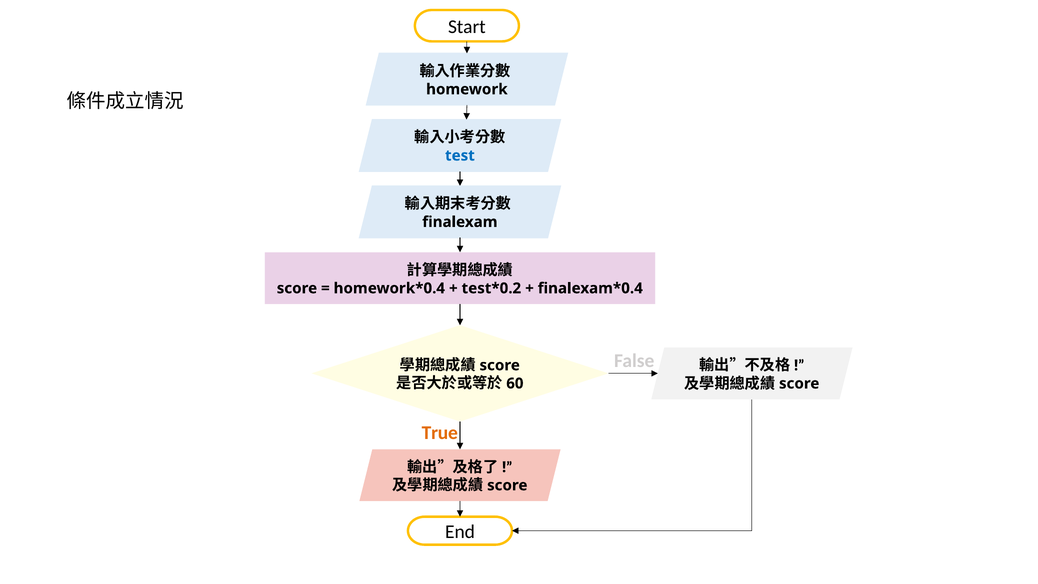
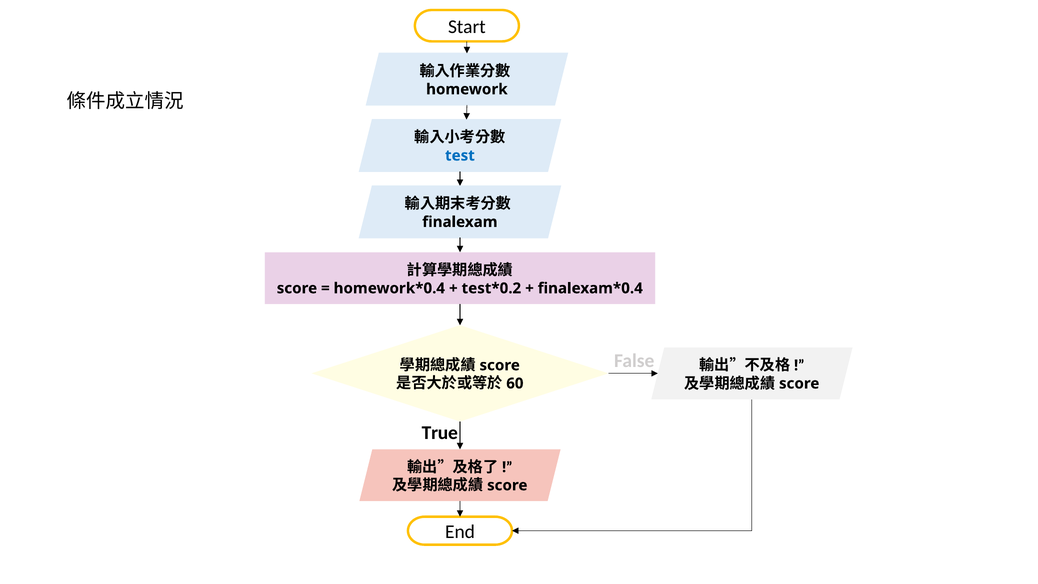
True colour: orange -> black (440, 433)
